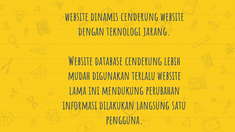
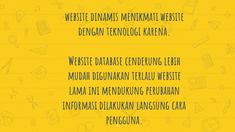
dinamis cenderung: cenderung -> menikmati (140, 17)
jarang: jarang -> karena (157, 32)
satu: satu -> cara (179, 106)
